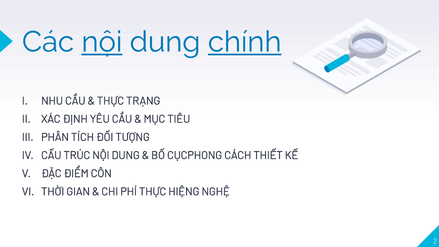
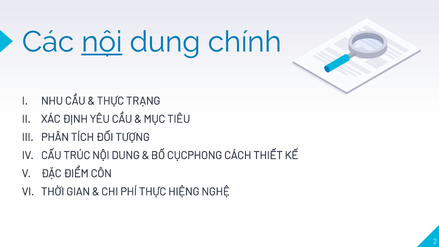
chính underline: present -> none (245, 42)
